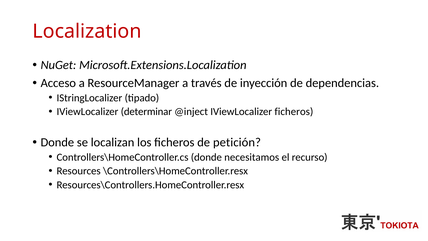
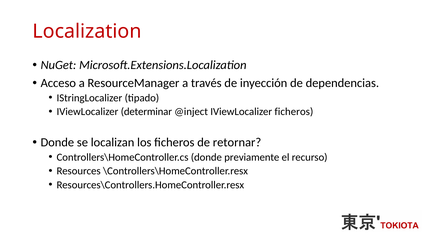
petición: petición -> retornar (237, 142)
necesitamos: necesitamos -> previamente (252, 157)
